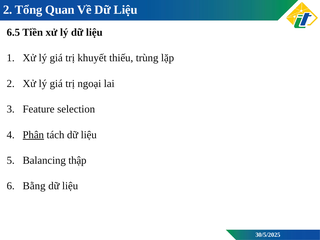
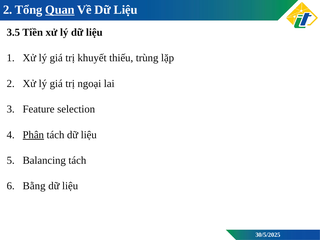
Quan underline: none -> present (60, 10)
6.5: 6.5 -> 3.5 (13, 32)
Balancing thập: thập -> tách (77, 160)
